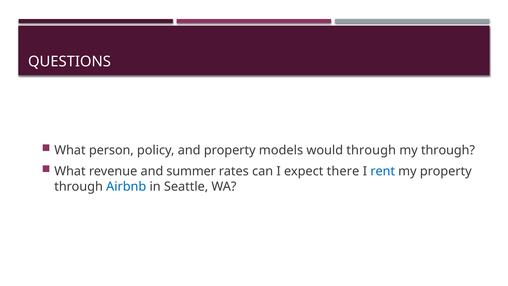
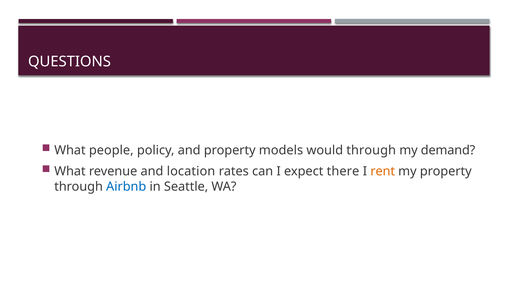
person: person -> people (111, 150)
my through: through -> demand (448, 150)
summer: summer -> location (191, 171)
rent colour: blue -> orange (383, 171)
